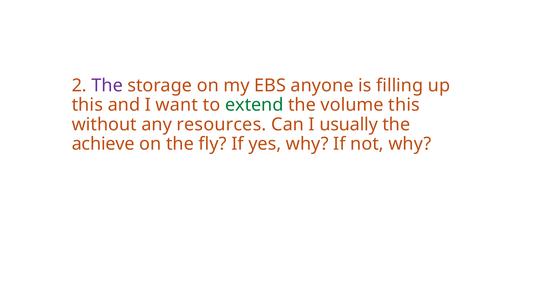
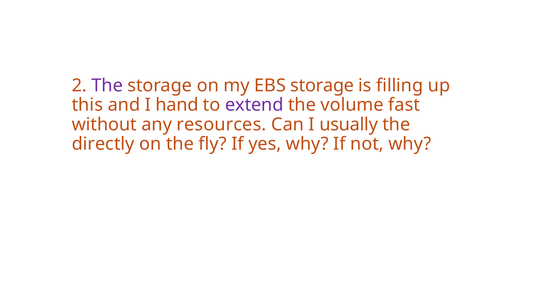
EBS anyone: anyone -> storage (322, 86)
want: want -> hand (177, 105)
extend colour: green -> purple (254, 105)
volume this: this -> fast (404, 105)
achieve: achieve -> directly (103, 144)
